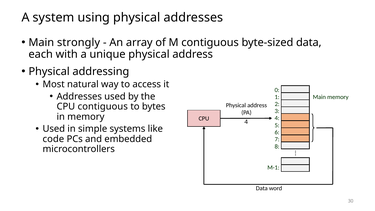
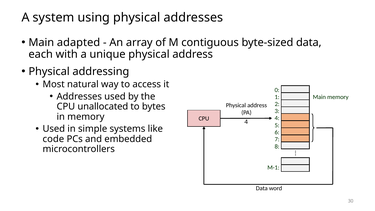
strongly: strongly -> adapted (79, 42)
CPU contiguous: contiguous -> unallocated (103, 107)
